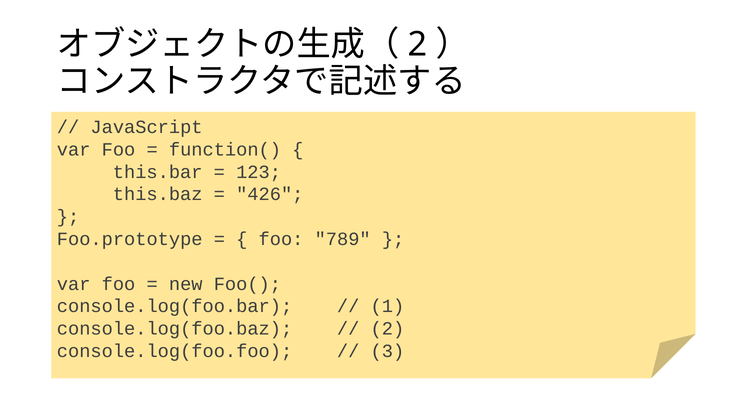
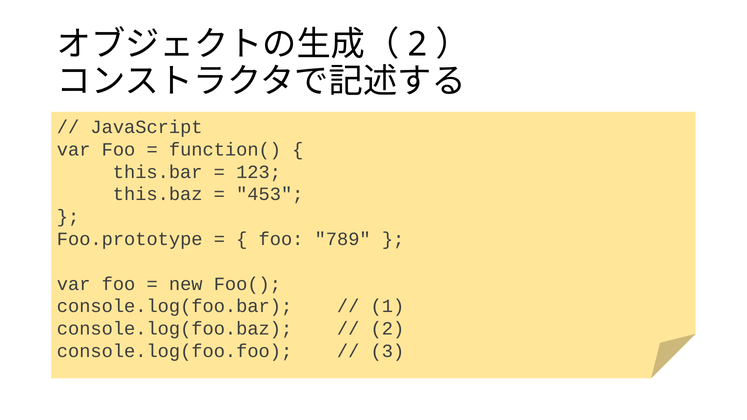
426: 426 -> 453 (270, 194)
